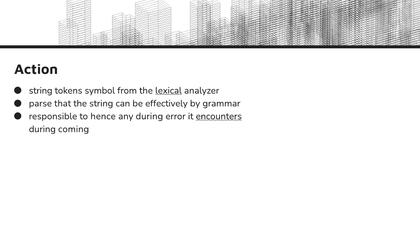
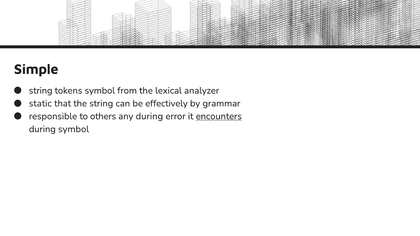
Action: Action -> Simple (36, 69)
lexical underline: present -> none (168, 91)
parse: parse -> static (40, 103)
hence: hence -> others (103, 116)
during coming: coming -> symbol (74, 129)
